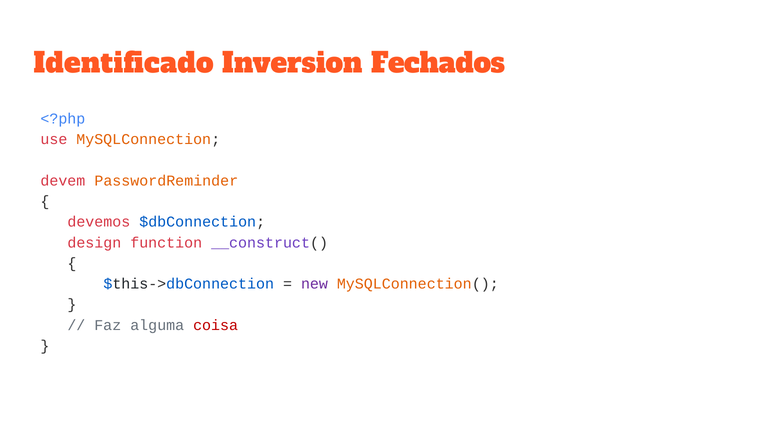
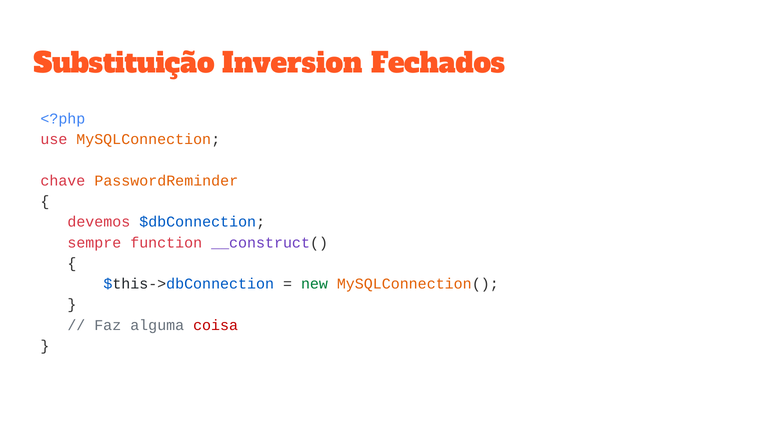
Identificado: Identificado -> Substituição (124, 64)
devem: devem -> chave (63, 181)
design: design -> sempre (94, 242)
new colour: purple -> green (314, 284)
